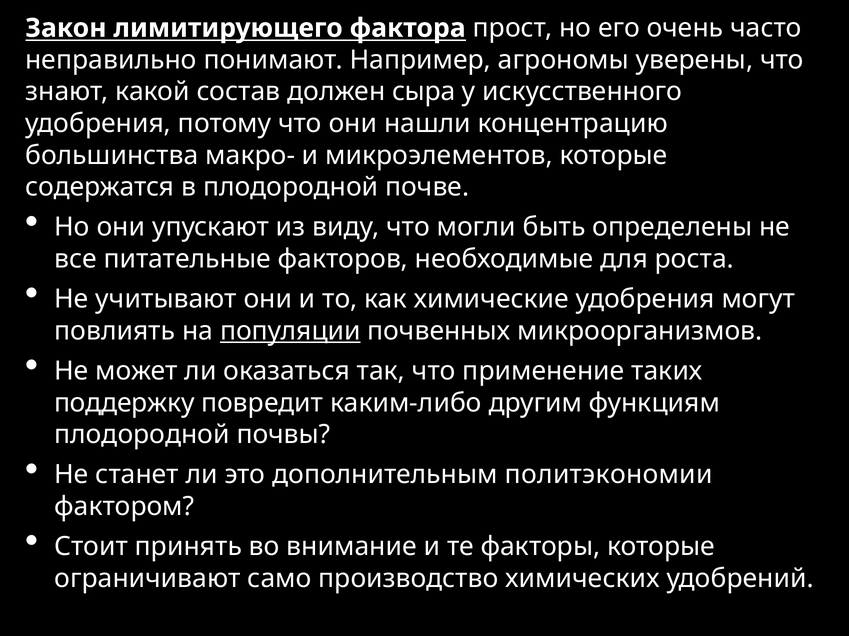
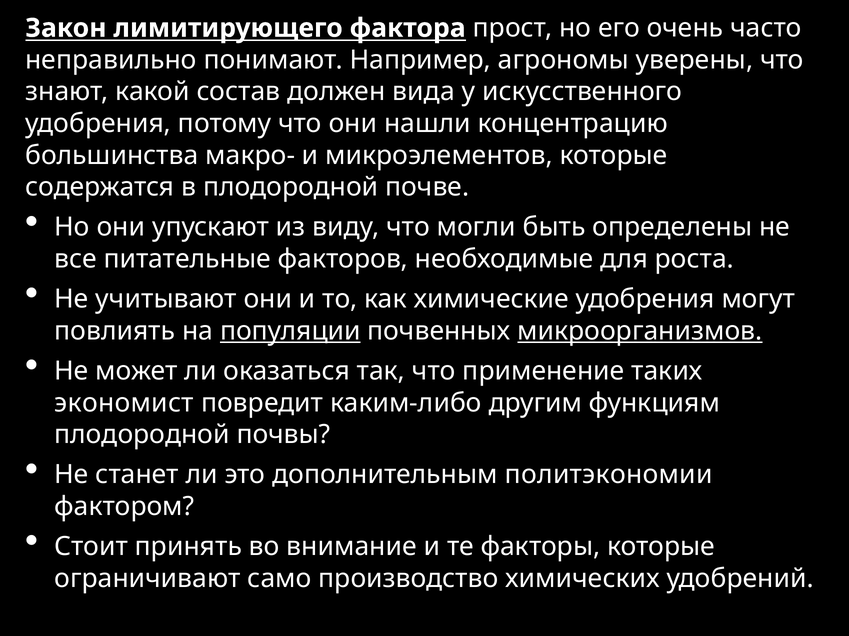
сыра: сыра -> вида (424, 92)
микроорганизмов underline: none -> present (640, 331)
поддержку: поддержку -> экономист (124, 403)
